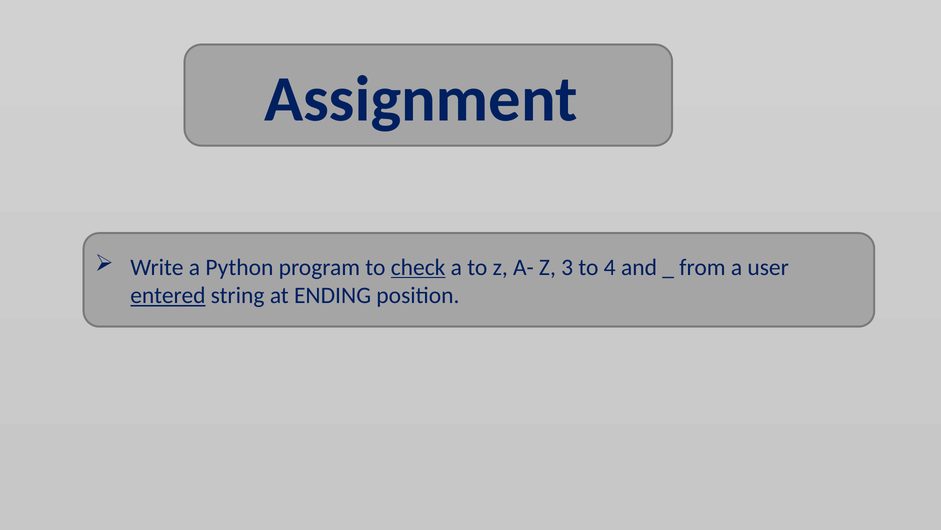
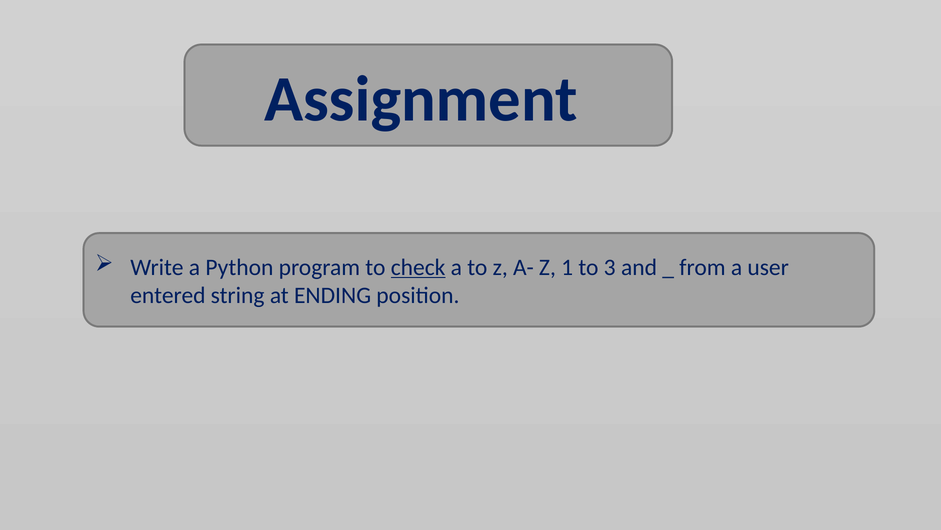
3: 3 -> 1 (567, 267)
4: 4 -> 3 (610, 267)
entered underline: present -> none (168, 295)
